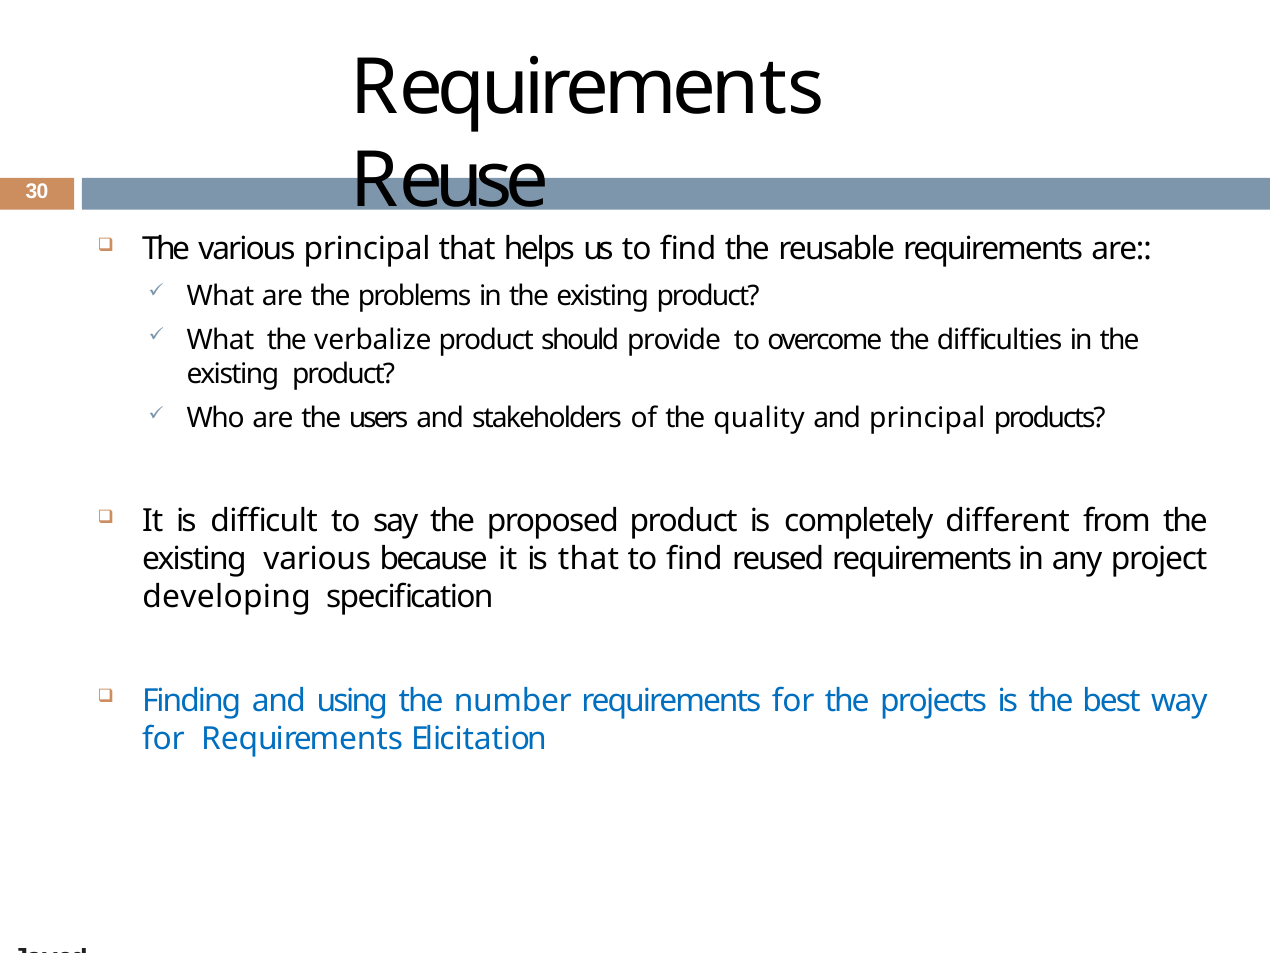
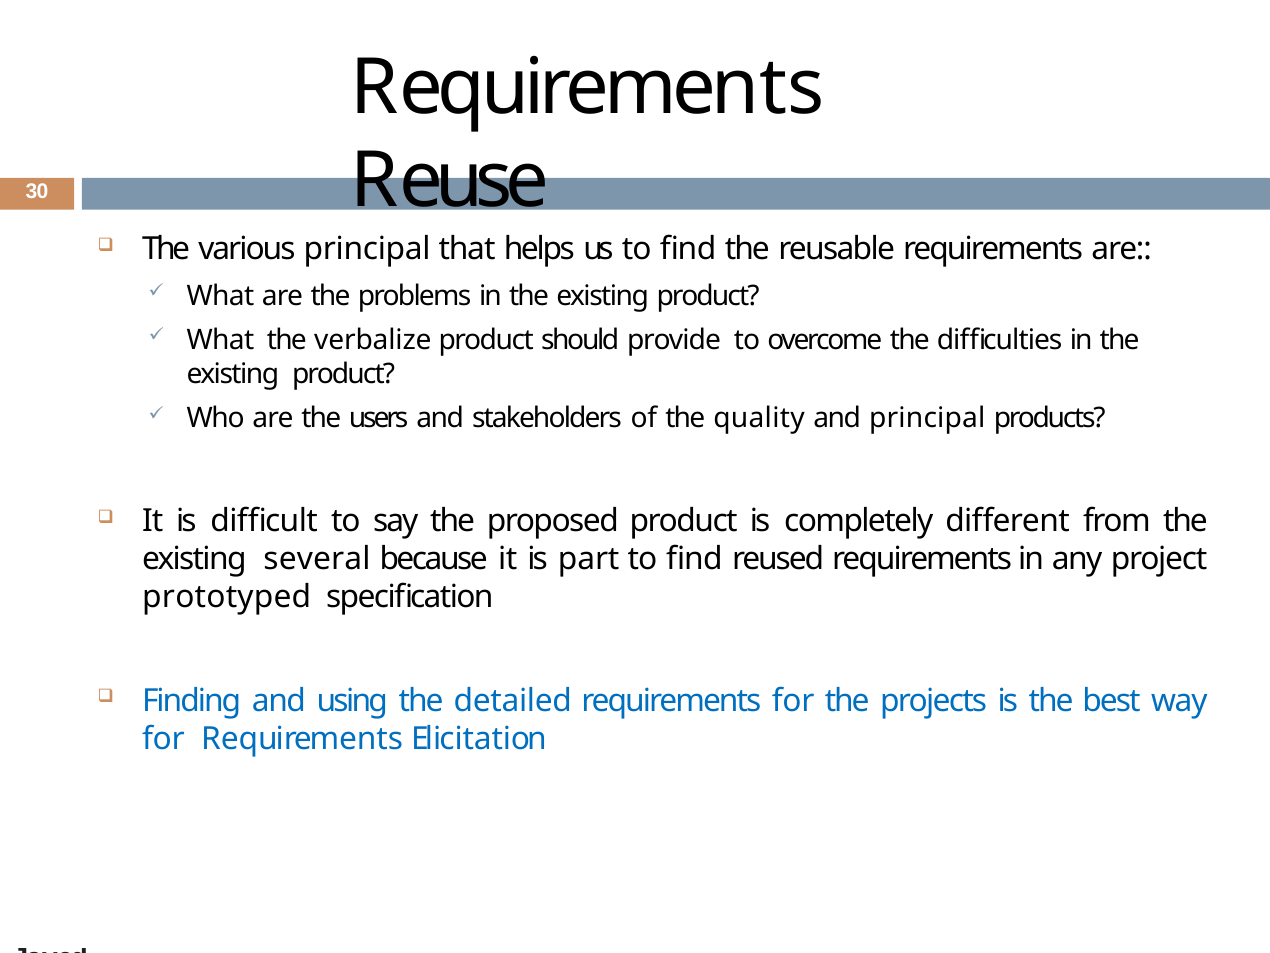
existing various: various -> several (317, 559)
is that: that -> part (589, 559)
developing: developing -> prototyped (227, 597)
number: number -> detailed (513, 700)
